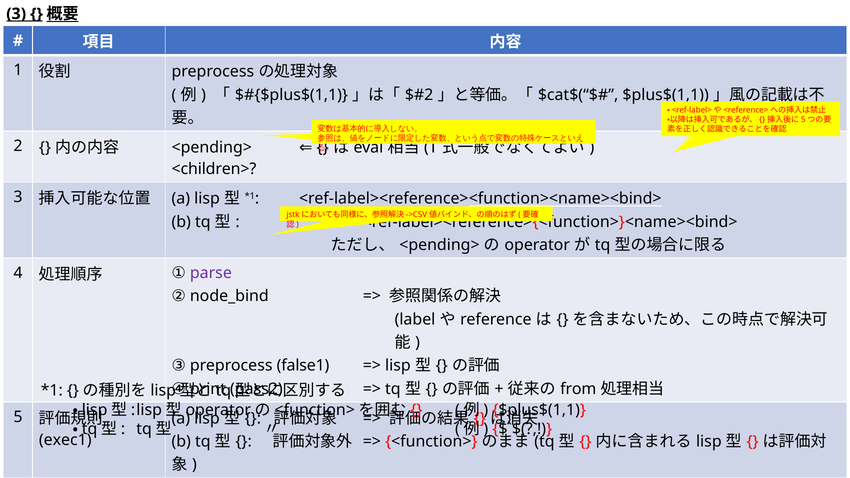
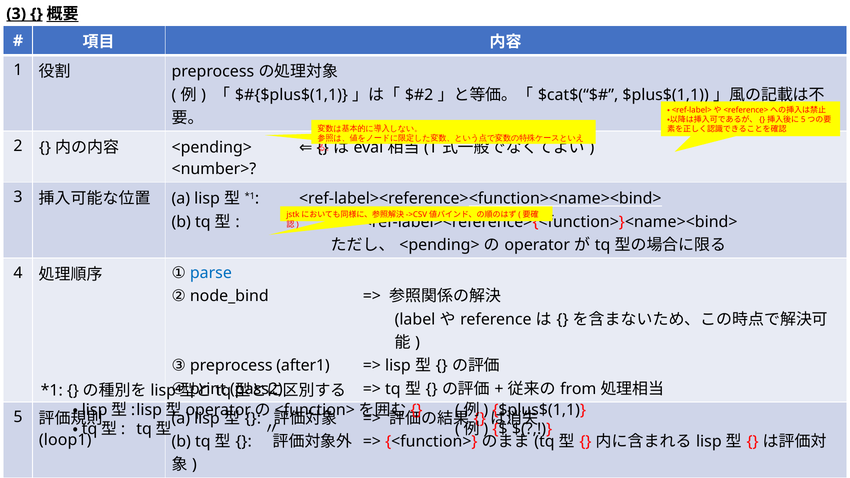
<children>: <children> -> <number> (214, 169)
parse colour: purple -> blue (211, 273)
false1: false1 -> after1 (303, 366)
exec1: exec1 -> loop1 (65, 440)
